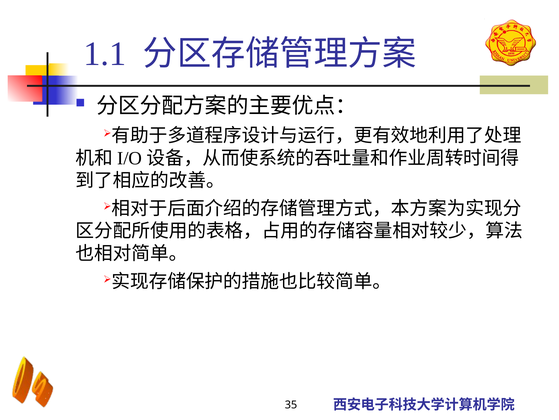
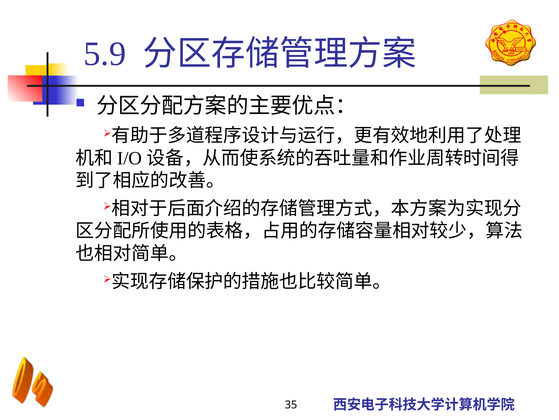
1.1: 1.1 -> 5.9 (105, 54)
